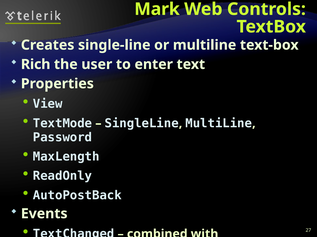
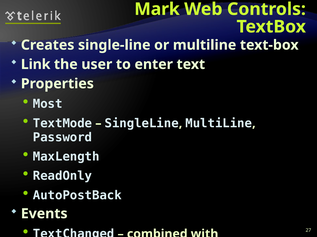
Rich: Rich -> Link (36, 65)
View: View -> Most (48, 104)
